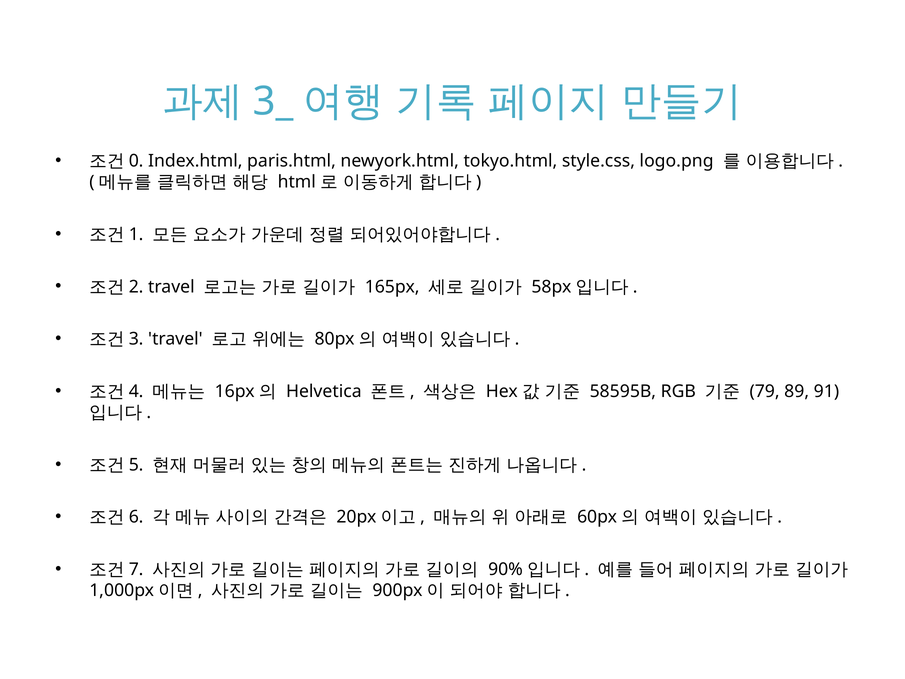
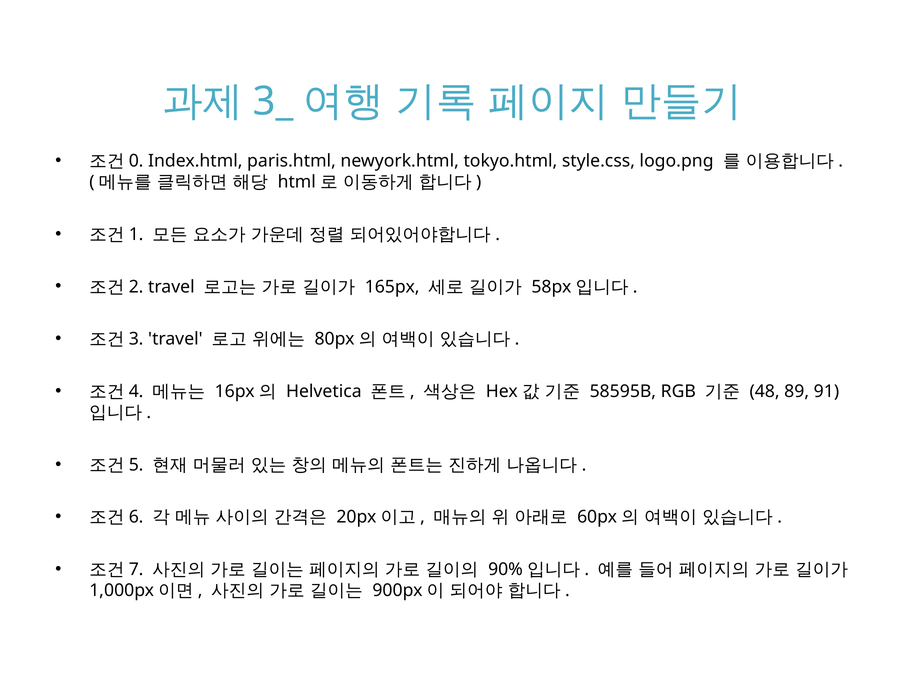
79: 79 -> 48 (765, 391)
